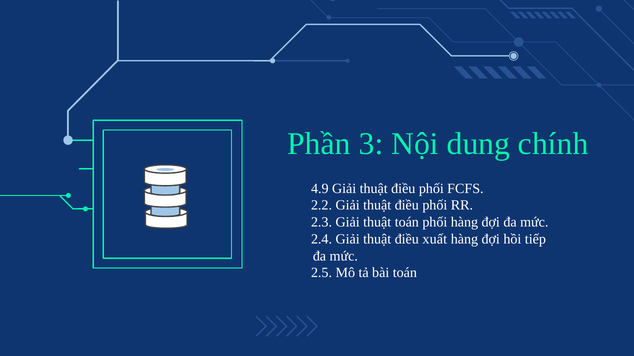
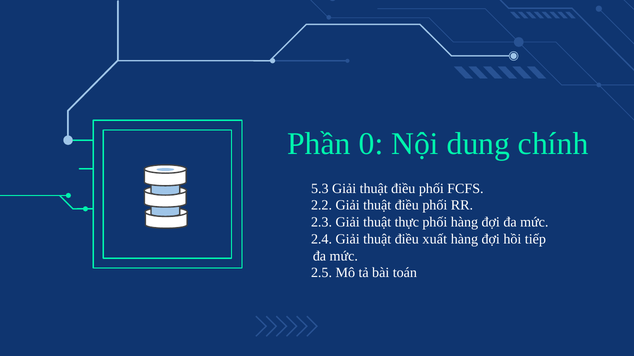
3: 3 -> 0 (371, 144)
4.9: 4.9 -> 5.3 (320, 189)
thuật toán: toán -> thực (407, 223)
